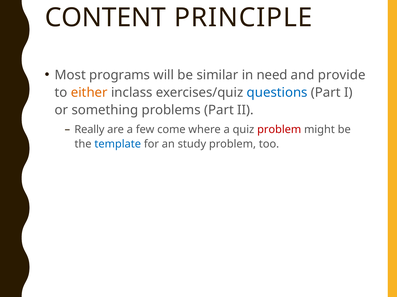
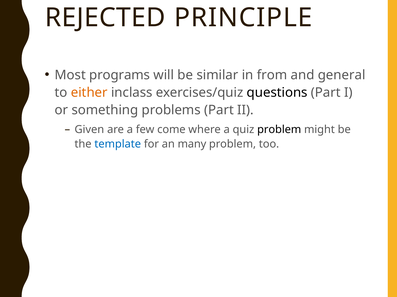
CONTENT: CONTENT -> REJECTED (105, 18)
need: need -> from (272, 75)
provide: provide -> general (342, 75)
questions colour: blue -> black (277, 93)
Really: Really -> Given (89, 130)
problem colour: red -> black (279, 130)
study: study -> many (192, 144)
